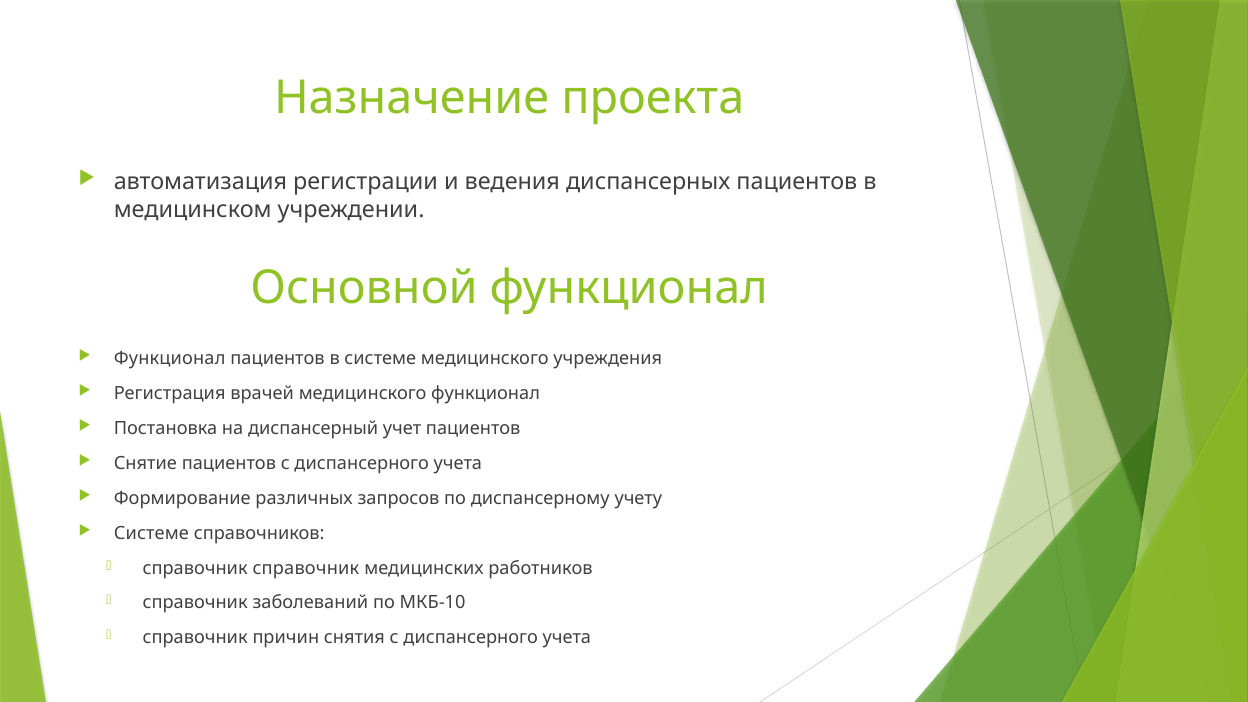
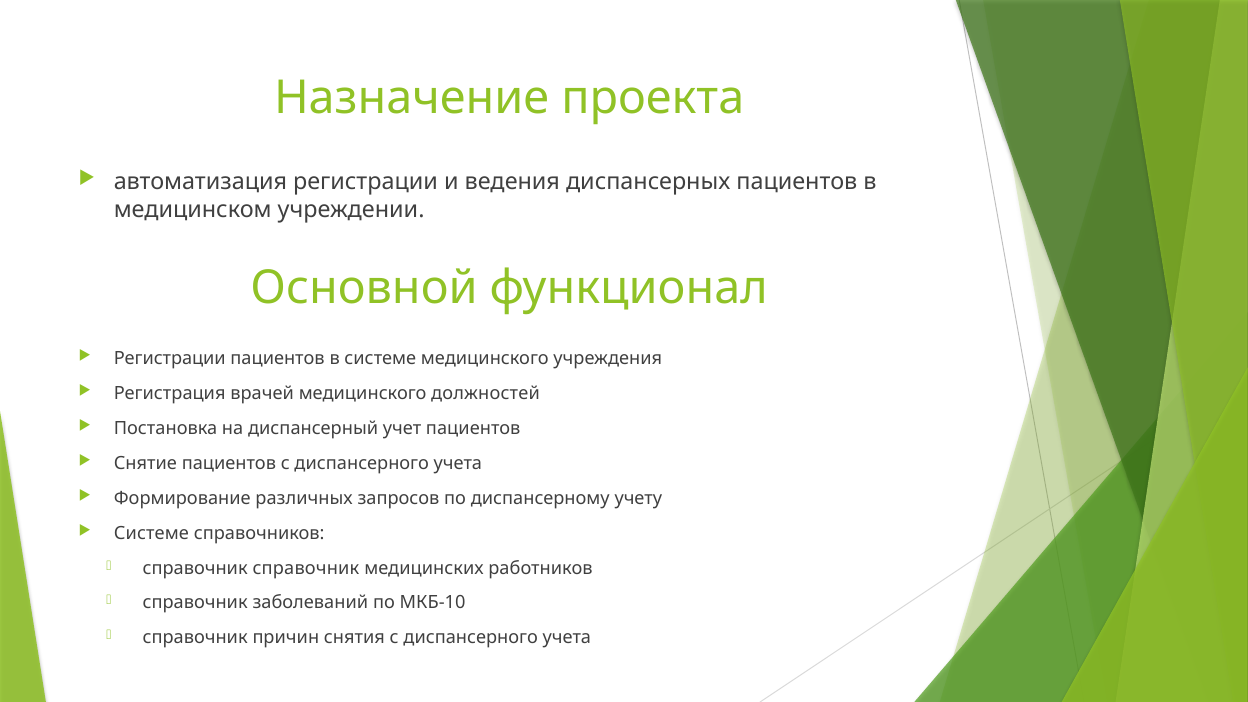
Функционал: Функционал -> Регистрации (170, 359)
медицинского функционал: функционал -> должностей (485, 394)
